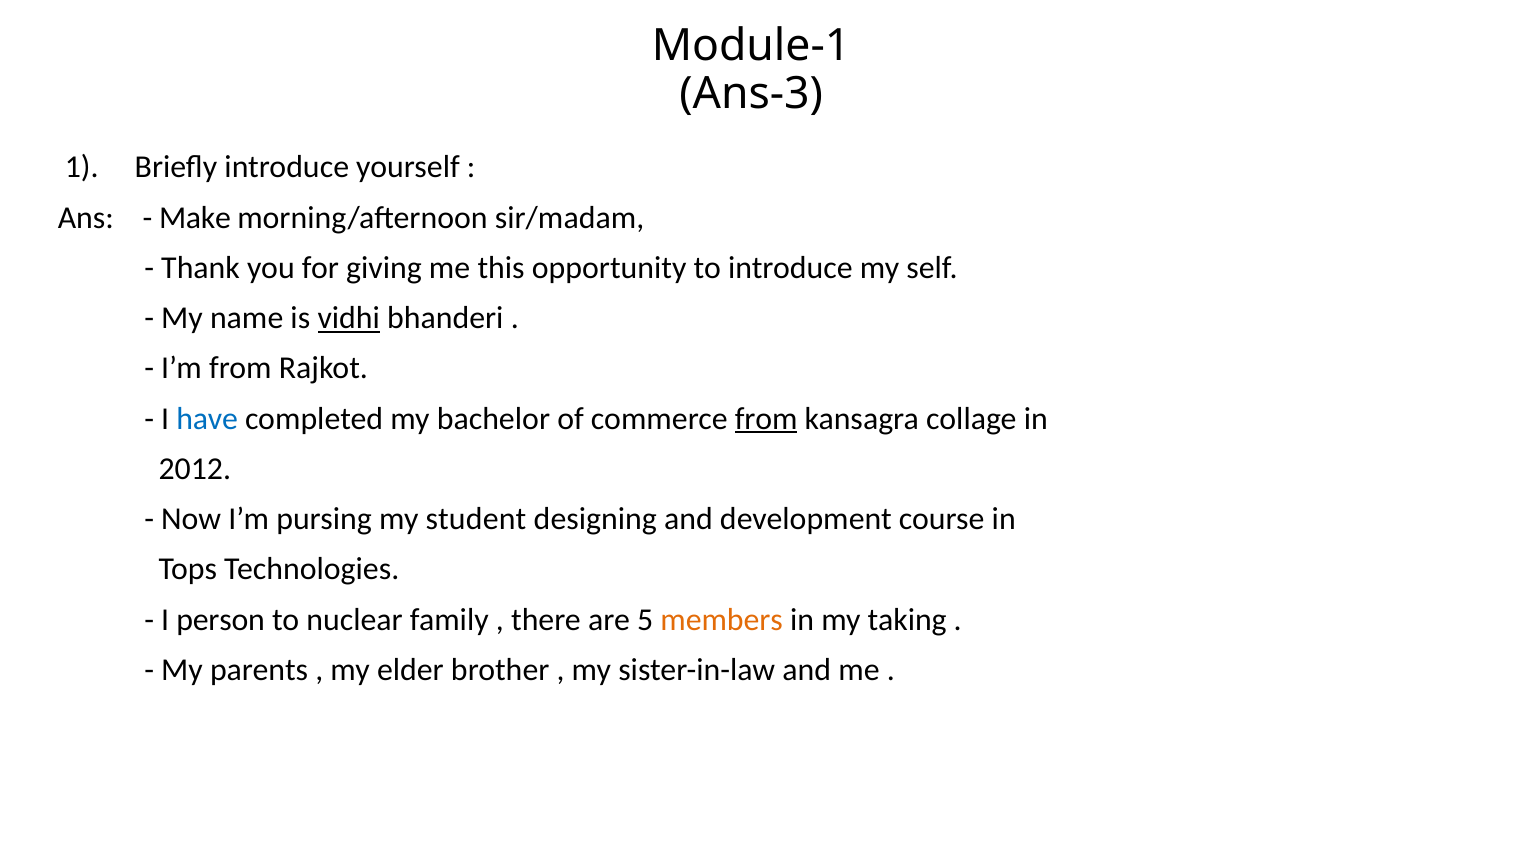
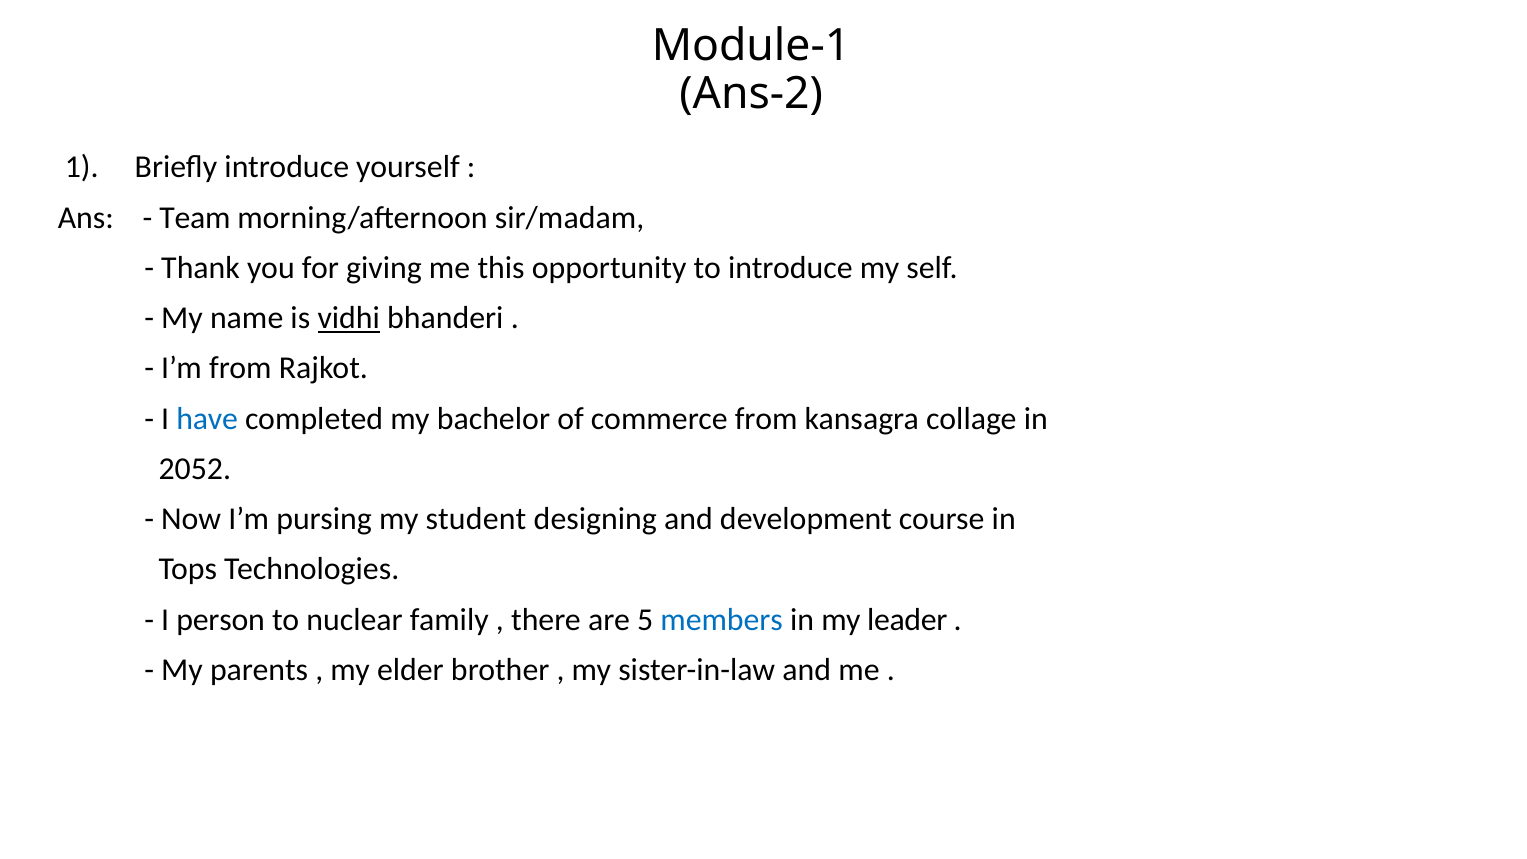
Ans-3: Ans-3 -> Ans-2 (751, 94)
Make: Make -> Team (195, 218)
from underline: present -> none (766, 419)
2012: 2012 -> 2052 (195, 469)
members colour: orange -> blue (722, 620)
taking: taking -> leader (907, 620)
